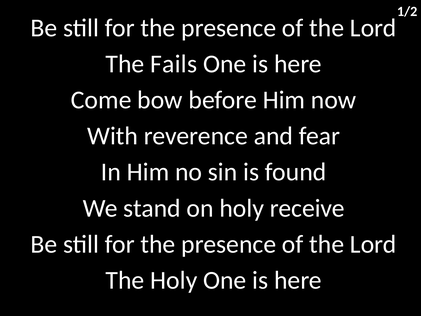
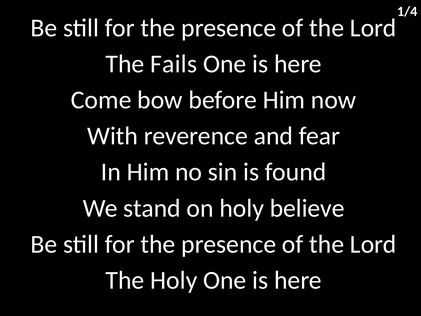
1/2: 1/2 -> 1/4 (407, 11)
receive: receive -> believe (307, 208)
